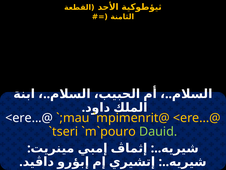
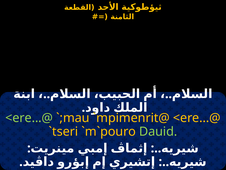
<ere...@ colour: white -> light green (29, 118)
